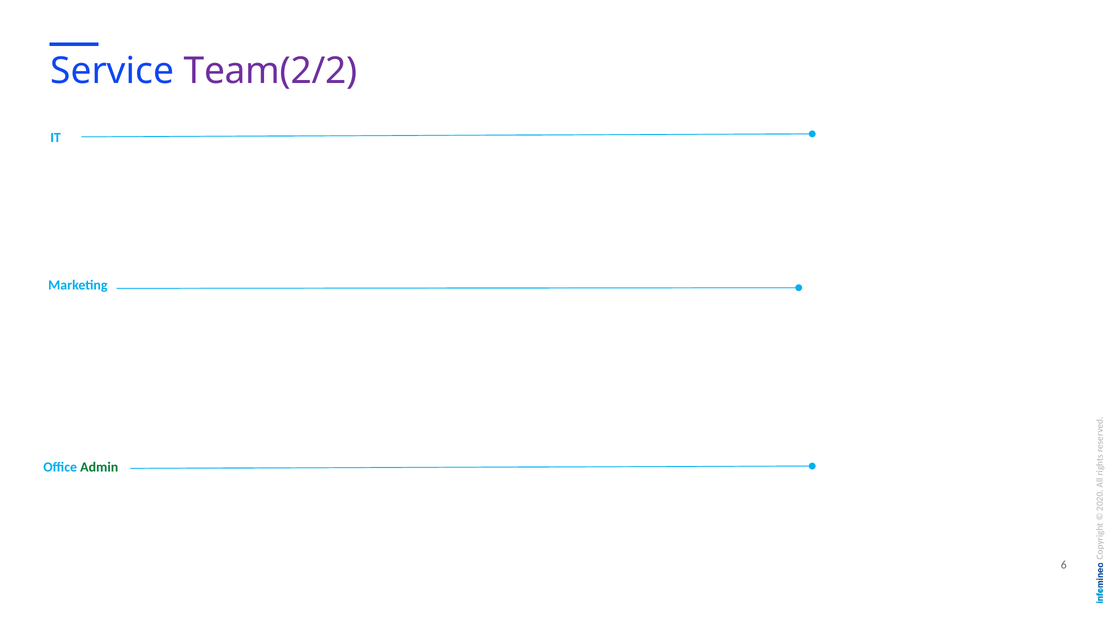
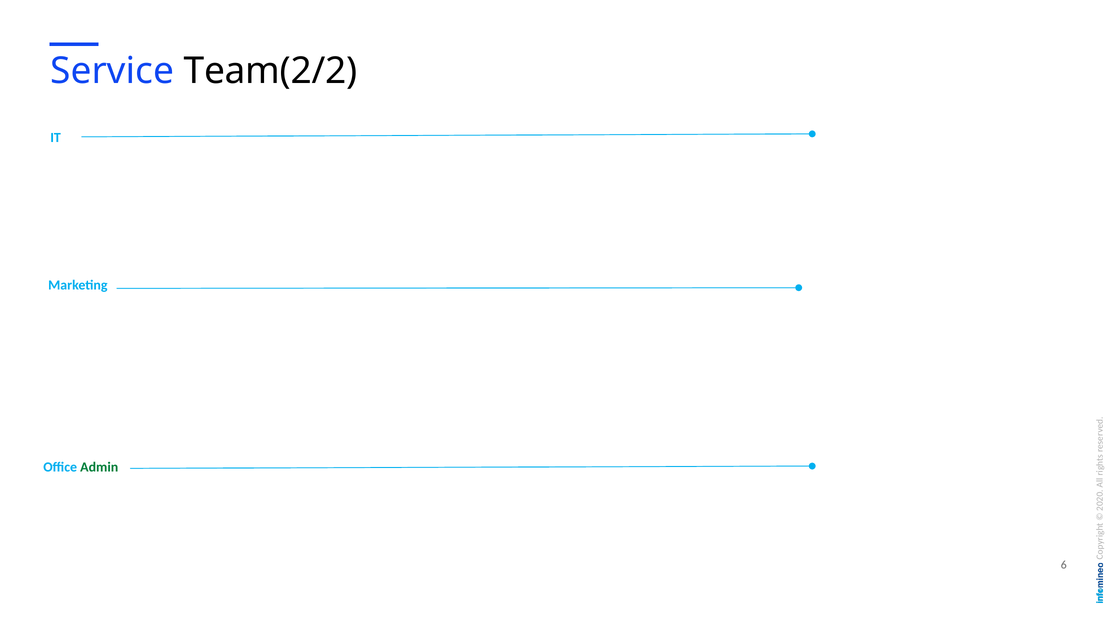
Team(2/2 colour: purple -> black (271, 71)
